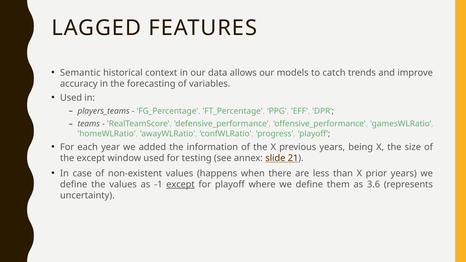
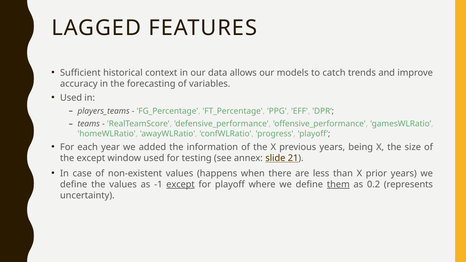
Semantic: Semantic -> Sufficient (80, 73)
them underline: none -> present (338, 185)
3.6: 3.6 -> 0.2 (374, 185)
